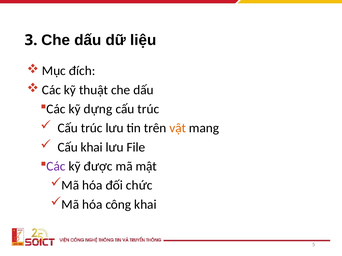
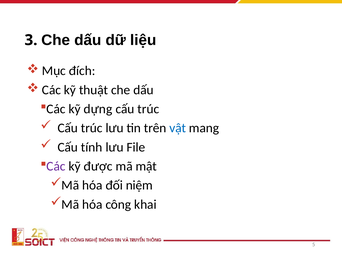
vật colour: orange -> blue (178, 128)
Cấu khai: khai -> tính (92, 147)
chức: chức -> niệm (139, 186)
